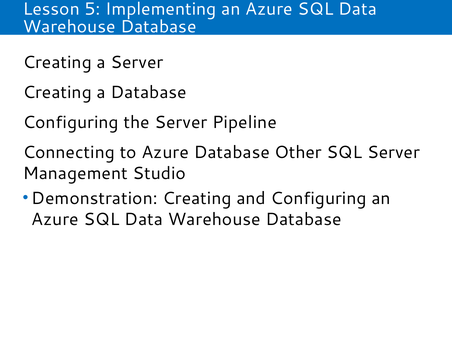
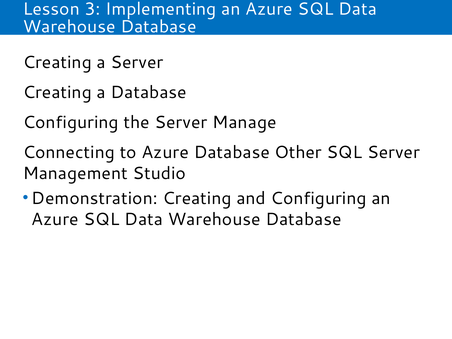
5: 5 -> 3 (93, 9)
Pipeline: Pipeline -> Manage (244, 122)
